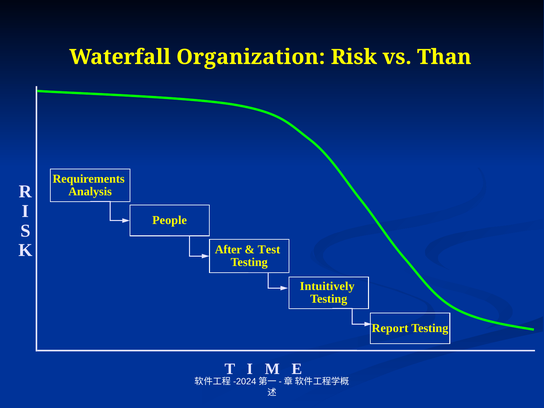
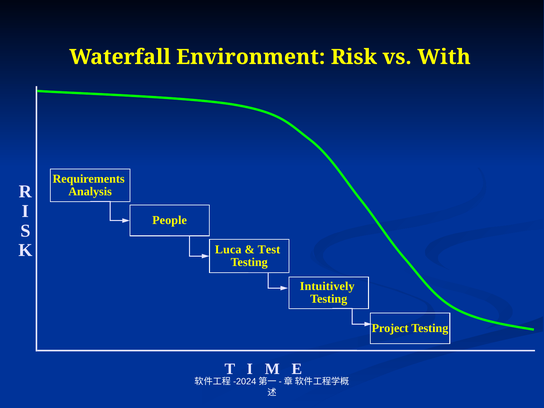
Organization: Organization -> Environment (251, 57)
Than: Than -> With (444, 57)
After: After -> Luca (228, 250)
Report: Report -> Project (390, 328)
